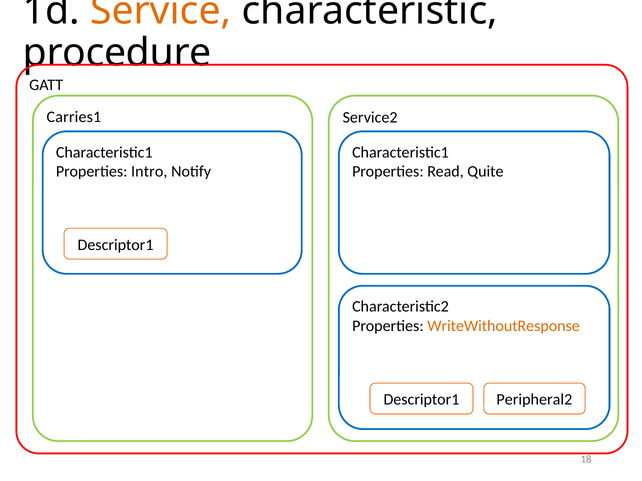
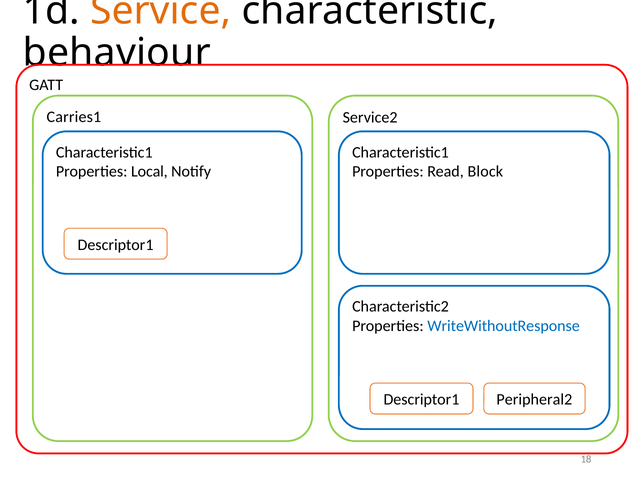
procedure: procedure -> behaviour (117, 53)
Intro: Intro -> Local (149, 172)
Quite: Quite -> Block (485, 172)
WriteWithoutResponse colour: orange -> blue (504, 326)
